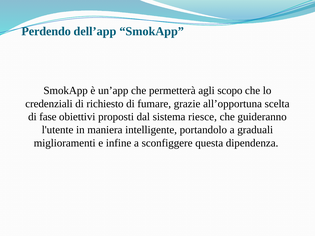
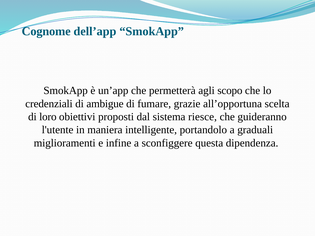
Perdendo: Perdendo -> Cognome (46, 31)
richiesto: richiesto -> ambigue (105, 104)
fase: fase -> loro (48, 117)
